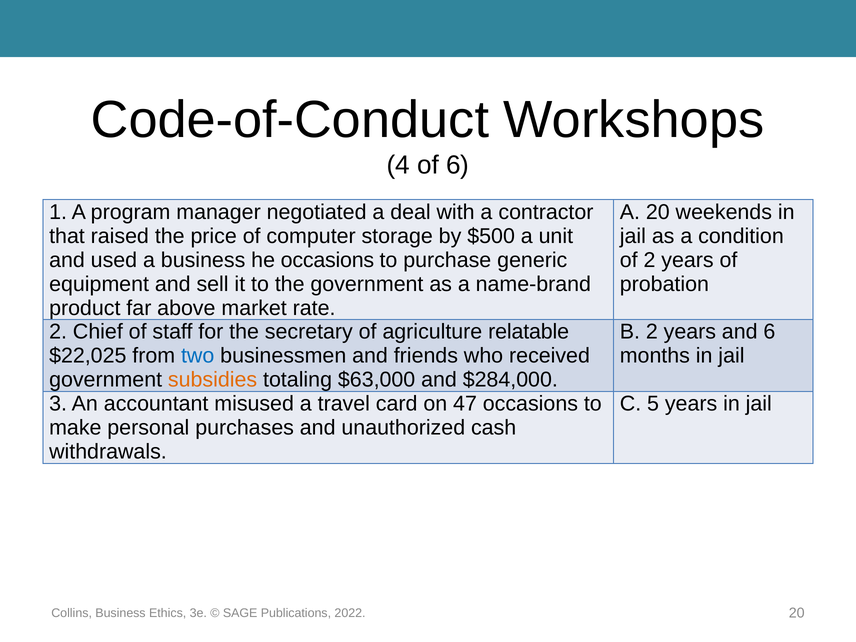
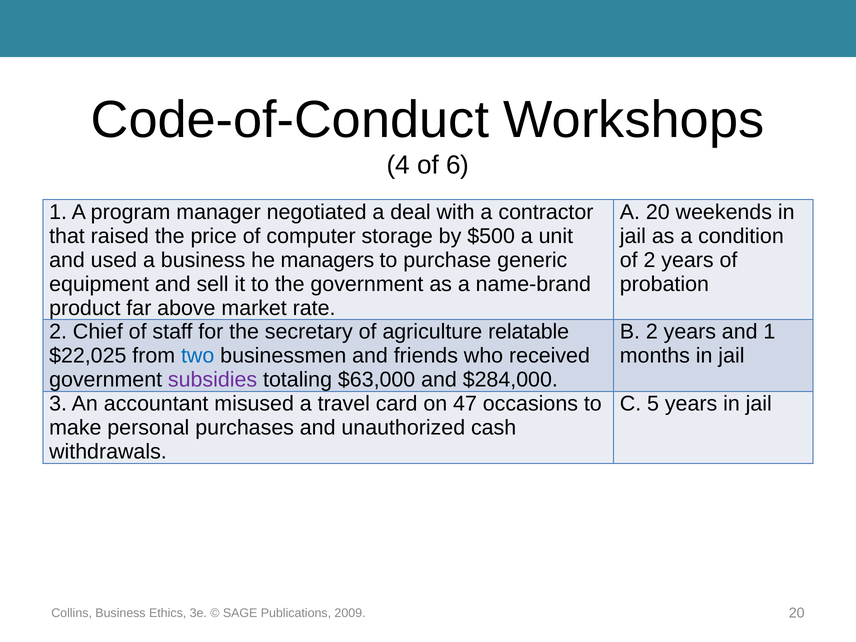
he occasions: occasions -> managers (327, 260)
and 6: 6 -> 1 (769, 332)
subsidies colour: orange -> purple (213, 380)
2022: 2022 -> 2009 (350, 613)
